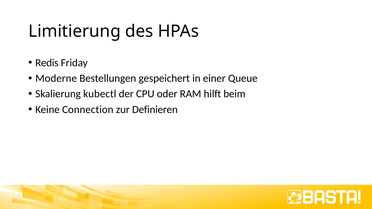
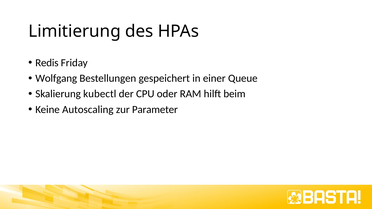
Moderne: Moderne -> Wolfgang (56, 78)
Connection: Connection -> Autoscaling (88, 110)
Definieren: Definieren -> Parameter (155, 110)
